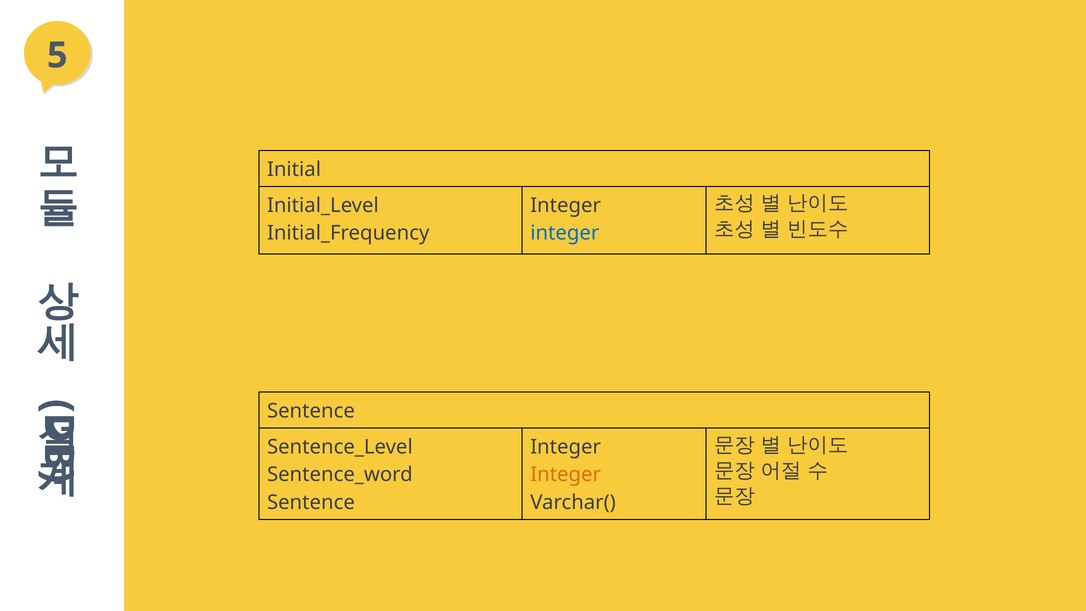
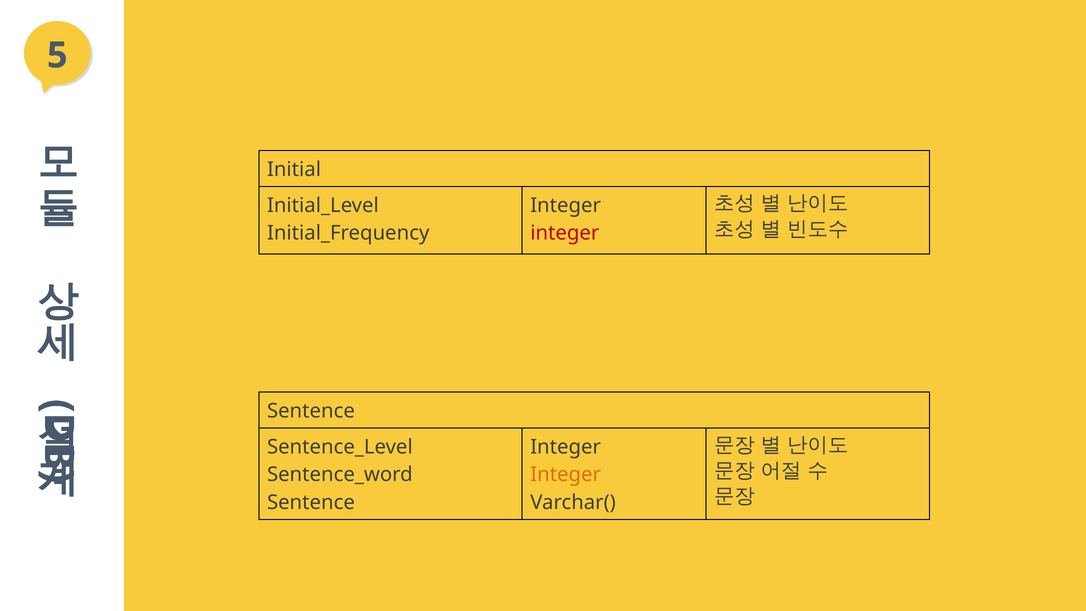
integer colour: blue -> red (565, 233)
